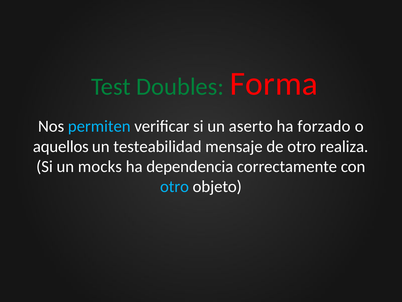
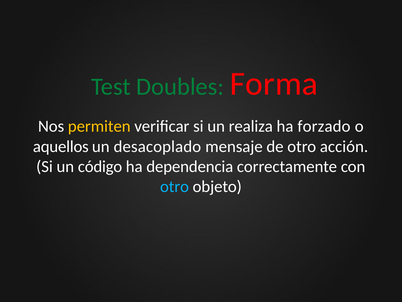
permiten colour: light blue -> yellow (99, 126)
aserto: aserto -> realiza (251, 126)
testeabilidad: testeabilidad -> desacoplado (157, 146)
realiza: realiza -> acción (344, 146)
mocks: mocks -> código (100, 166)
